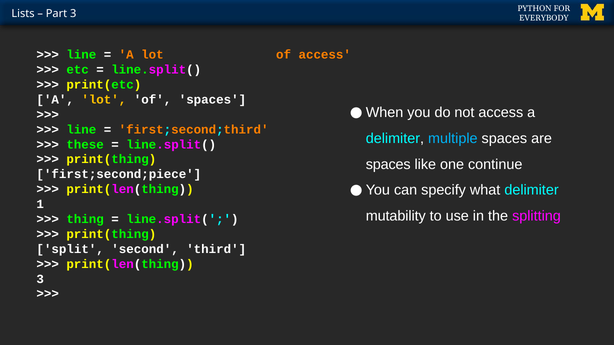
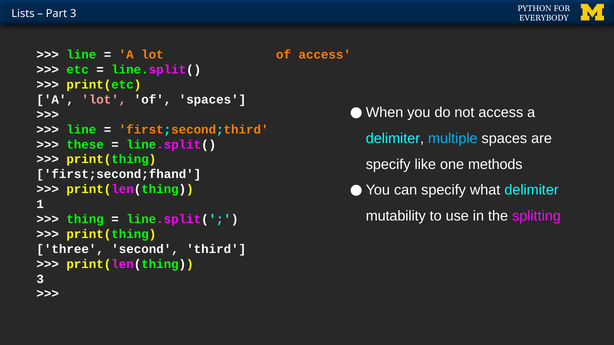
lot colour: yellow -> pink (104, 100)
spaces: spaces -> specify (388, 165)
continue: continue -> methods (495, 165)
first;second;piece: first;second;piece -> first;second;fhand (119, 174)
split: split -> three (70, 249)
